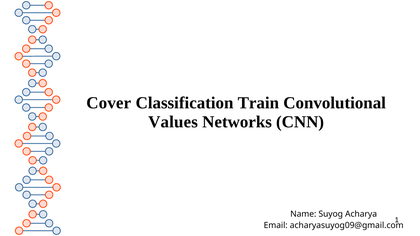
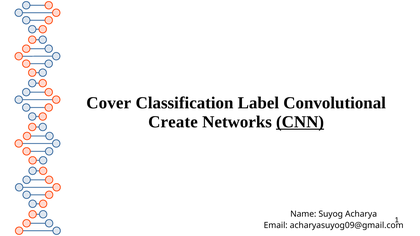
Train: Train -> Label (258, 103)
Values: Values -> Create (173, 122)
CNN underline: none -> present (300, 122)
